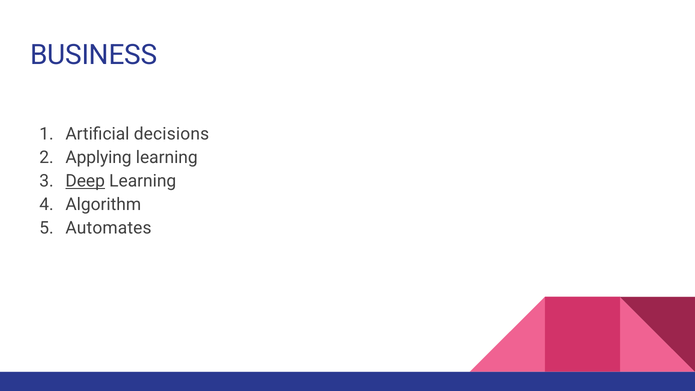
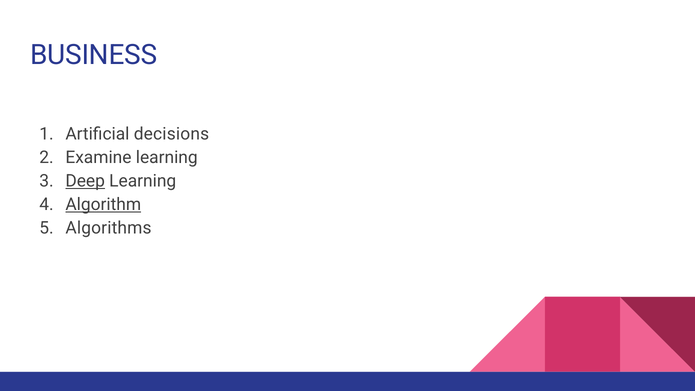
Applying: Applying -> Examine (98, 158)
Algorithm underline: none -> present (103, 204)
Automates: Automates -> Algorithms (108, 228)
